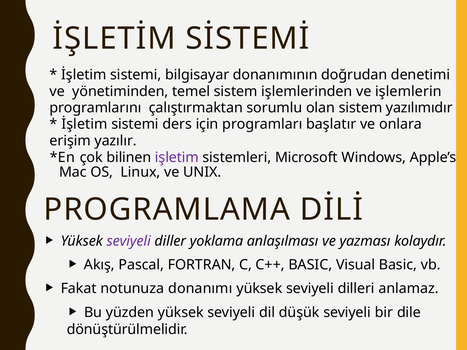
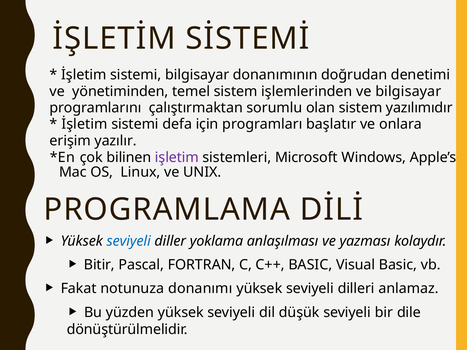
ve işlemlerin: işlemlerin -> bilgisayar (408, 91)
ders: ders -> defa (177, 124)
seviyeli colour: purple -> blue (129, 241)
Akış: Akış -> Bitir (99, 265)
